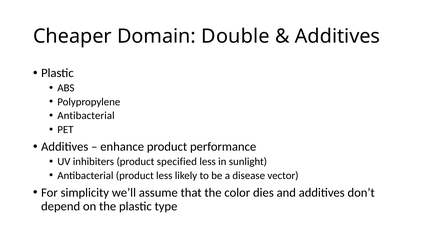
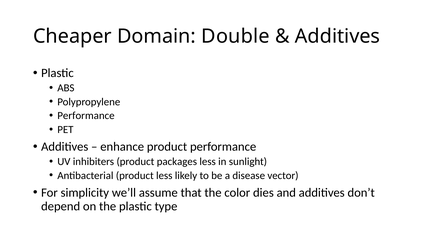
Antibacterial: Antibacterial -> Performance (86, 116)
specified: specified -> packages (177, 162)
